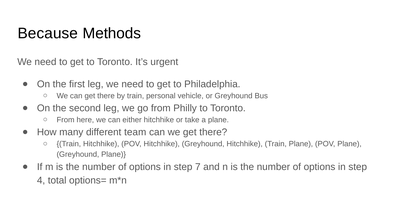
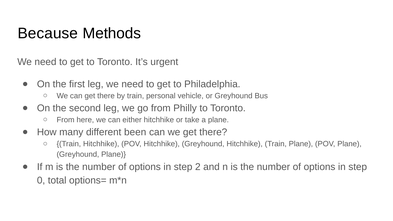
team: team -> been (135, 132)
7: 7 -> 2 (198, 167)
4: 4 -> 0 (41, 180)
